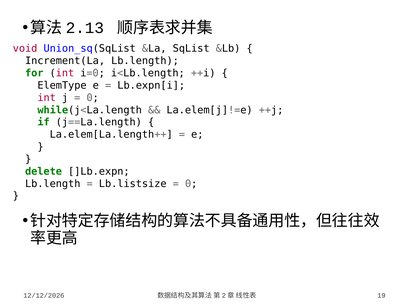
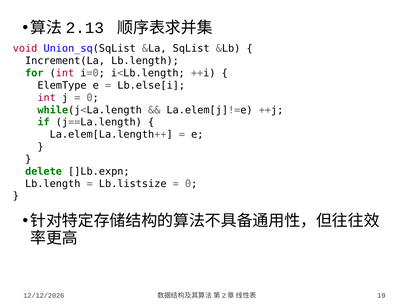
Lb.expn[i: Lb.expn[i -> Lb.else[i (151, 85)
